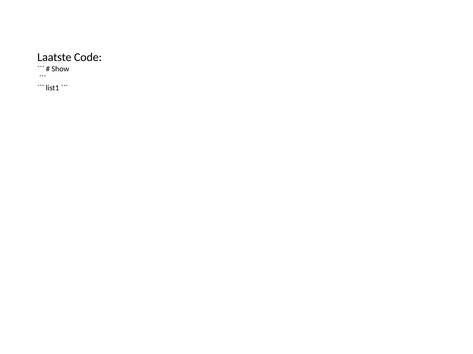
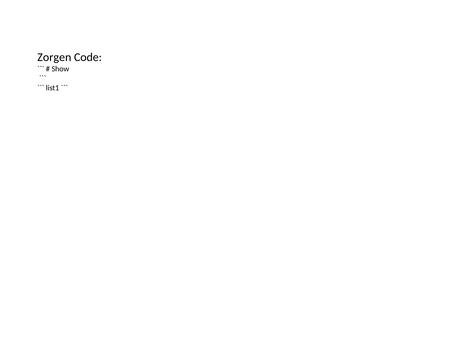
Laatste: Laatste -> Zorgen (54, 58)
